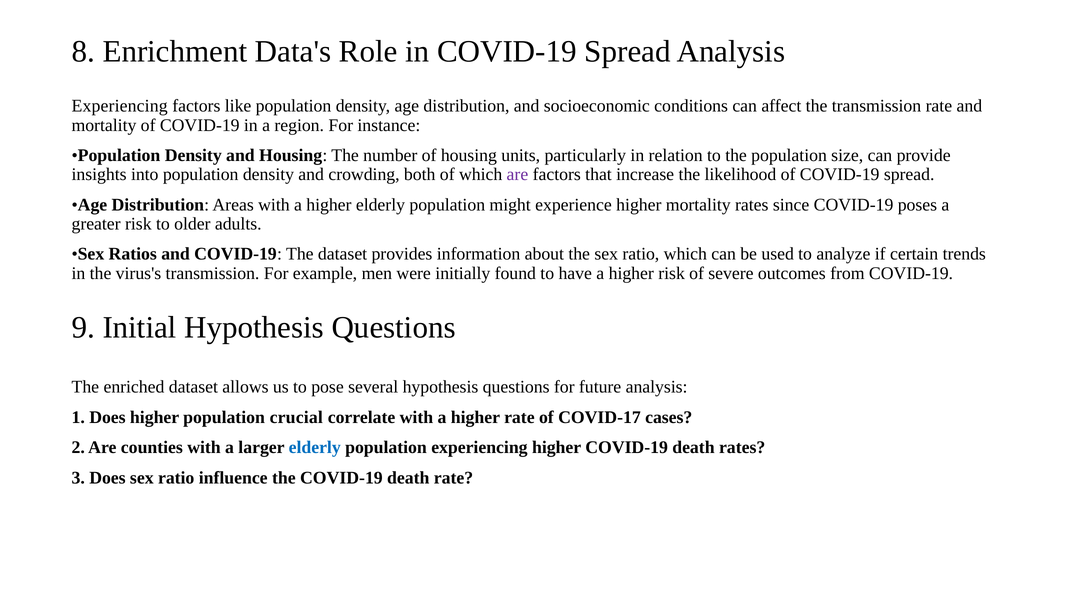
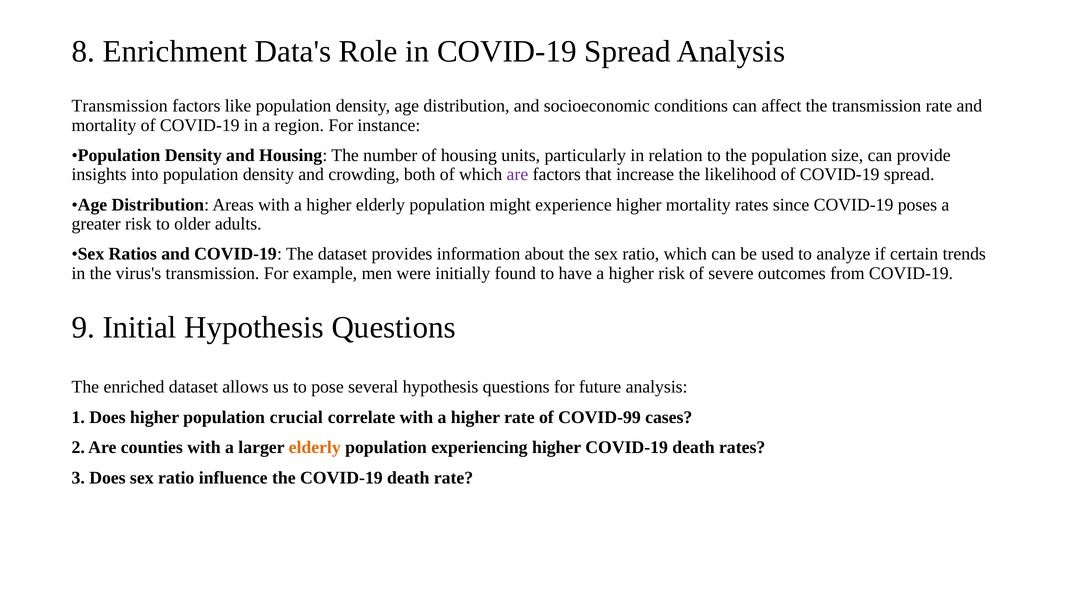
Experiencing: Experiencing -> Transmission (120, 106)
COVID-17: COVID-17 -> COVID-99 (599, 418)
elderly colour: blue -> orange (315, 448)
